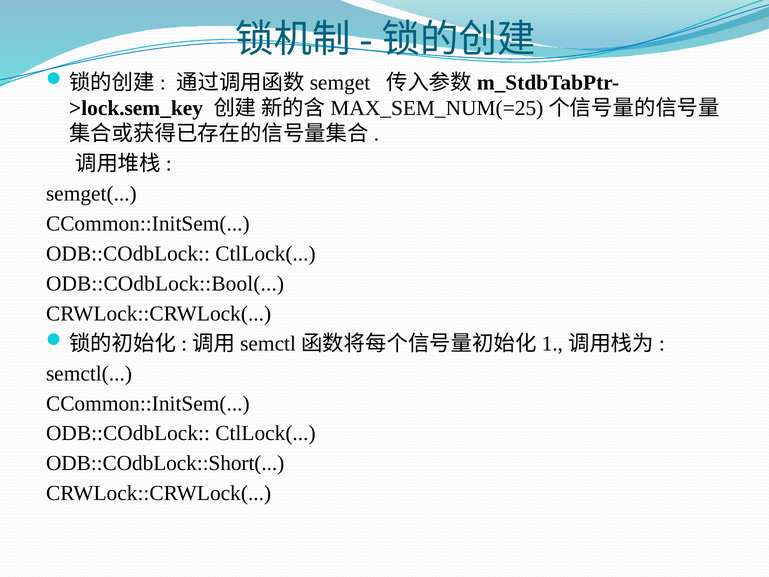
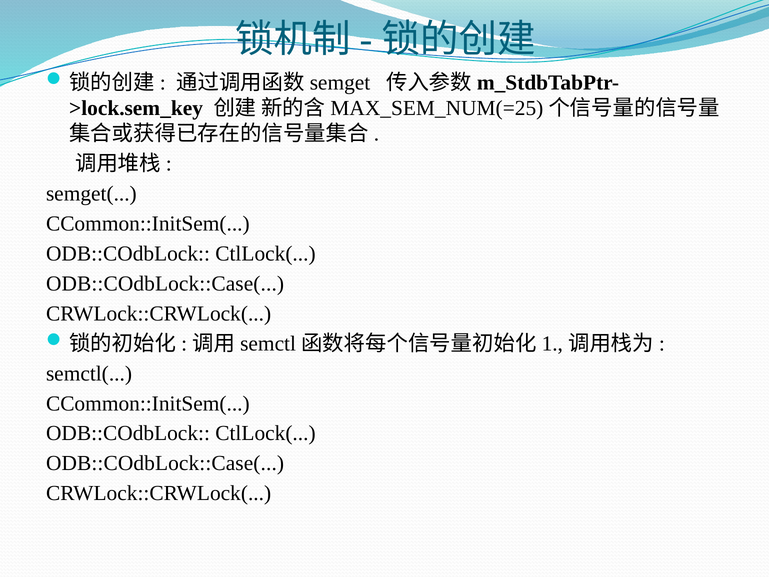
ODB::COdbLock::Bool(: ODB::COdbLock::Bool( -> ODB::COdbLock::Case( (165, 284)
ODB::COdbLock::Short(: ODB::COdbLock::Short( -> ODB::COdbLock::Case( (165, 463)
